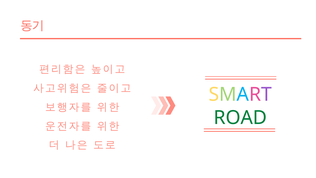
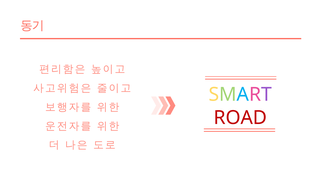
ROAD colour: green -> red (240, 118)
